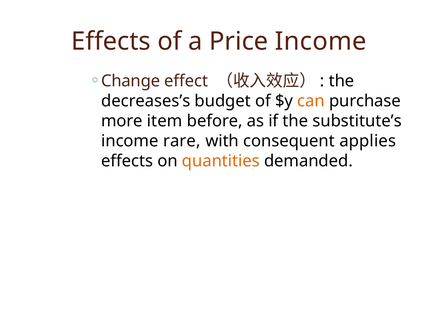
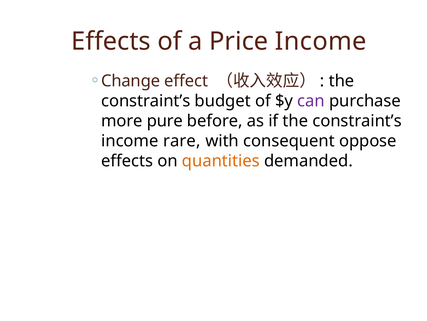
decreases’s: decreases’s -> constraint’s (146, 101)
can colour: orange -> purple (311, 101)
item: item -> pure (165, 121)
if the substitute’s: substitute’s -> constraint’s (357, 121)
applies: applies -> oppose (368, 141)
